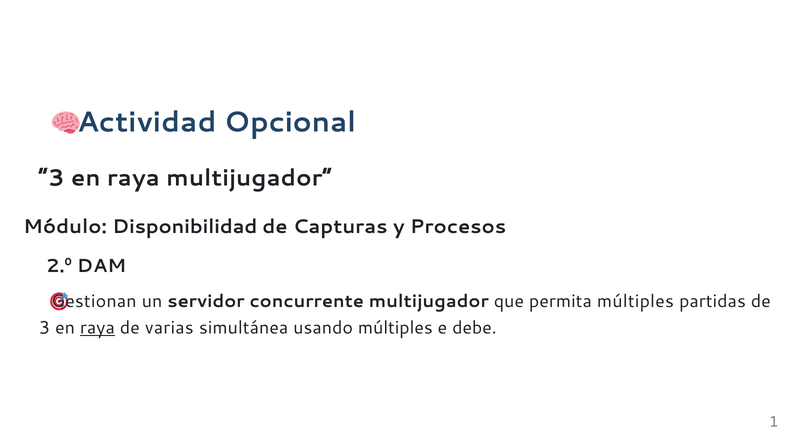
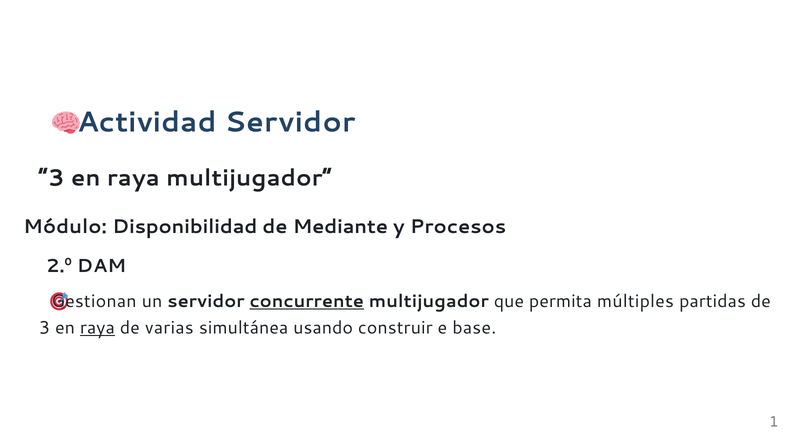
Actividad Opcional: Opcional -> Servidor (290, 122)
Capturas: Capturas -> Mediante (340, 227)
concurrente underline: none -> present (307, 301)
usando múltiples: múltiples -> construir (395, 328)
debe: debe -> base (474, 328)
